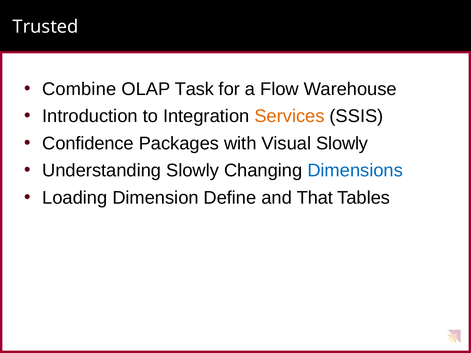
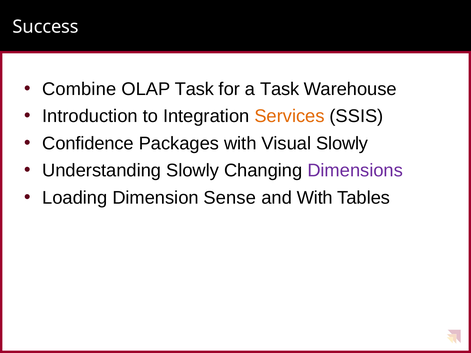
Trusted: Trusted -> Success (46, 27)
a Flow: Flow -> Task (280, 89)
Dimensions colour: blue -> purple (355, 171)
Define: Define -> Sense (230, 198)
and That: That -> With (315, 198)
